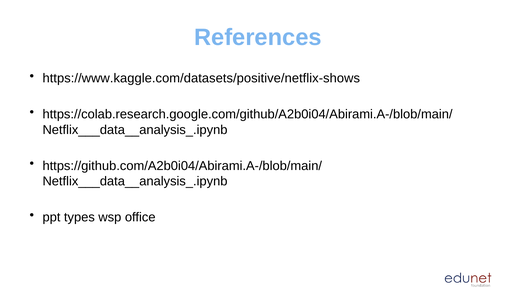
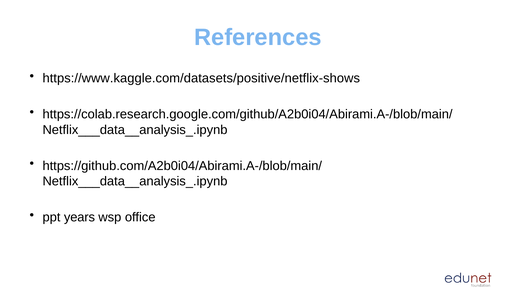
types: types -> years (79, 218)
